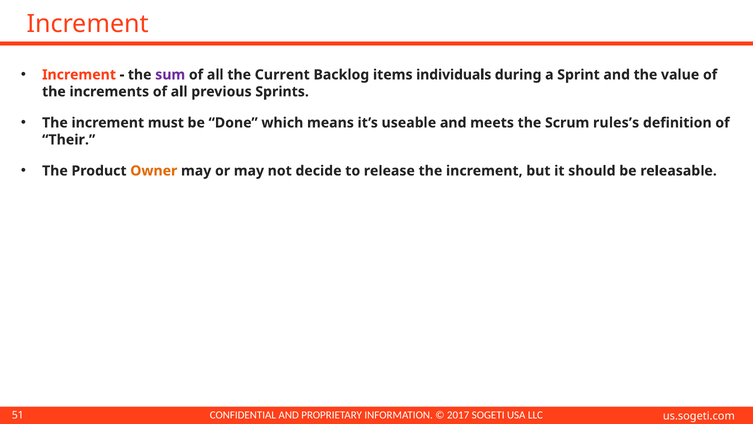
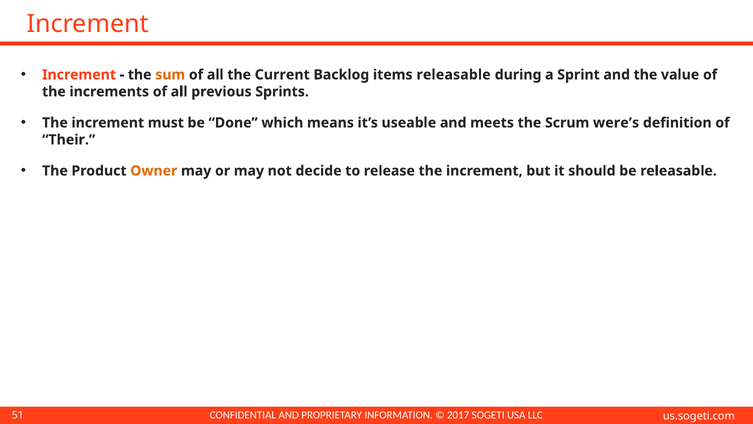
sum colour: purple -> orange (170, 75)
items individuals: individuals -> releasable (454, 75)
rules’s: rules’s -> were’s (616, 123)
